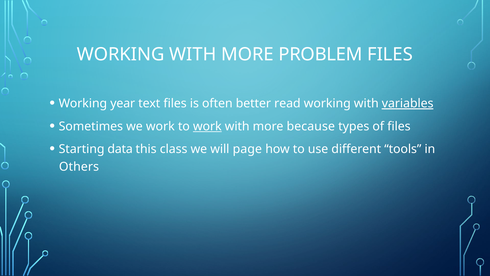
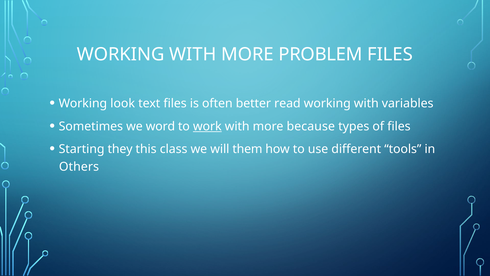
year: year -> look (123, 103)
variables underline: present -> none (408, 103)
we work: work -> word (160, 126)
data: data -> they (120, 149)
page: page -> them (247, 149)
